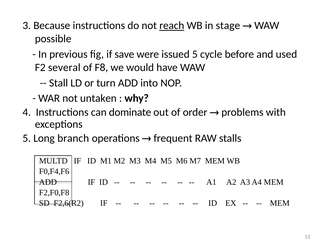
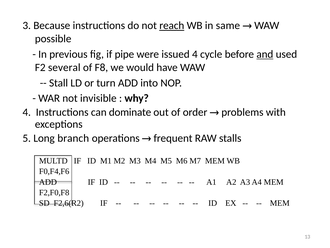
stage: stage -> same (228, 26)
save: save -> pipe (124, 54)
issued 5: 5 -> 4 (195, 54)
and underline: none -> present (265, 54)
untaken: untaken -> invisible (98, 98)
